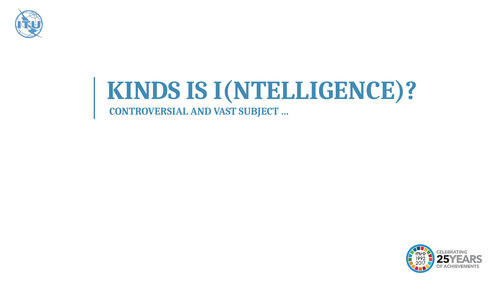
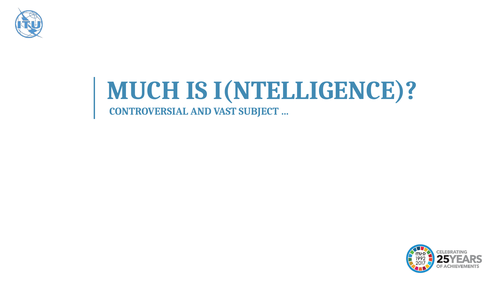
KINDS: KINDS -> MUCH (143, 91)
